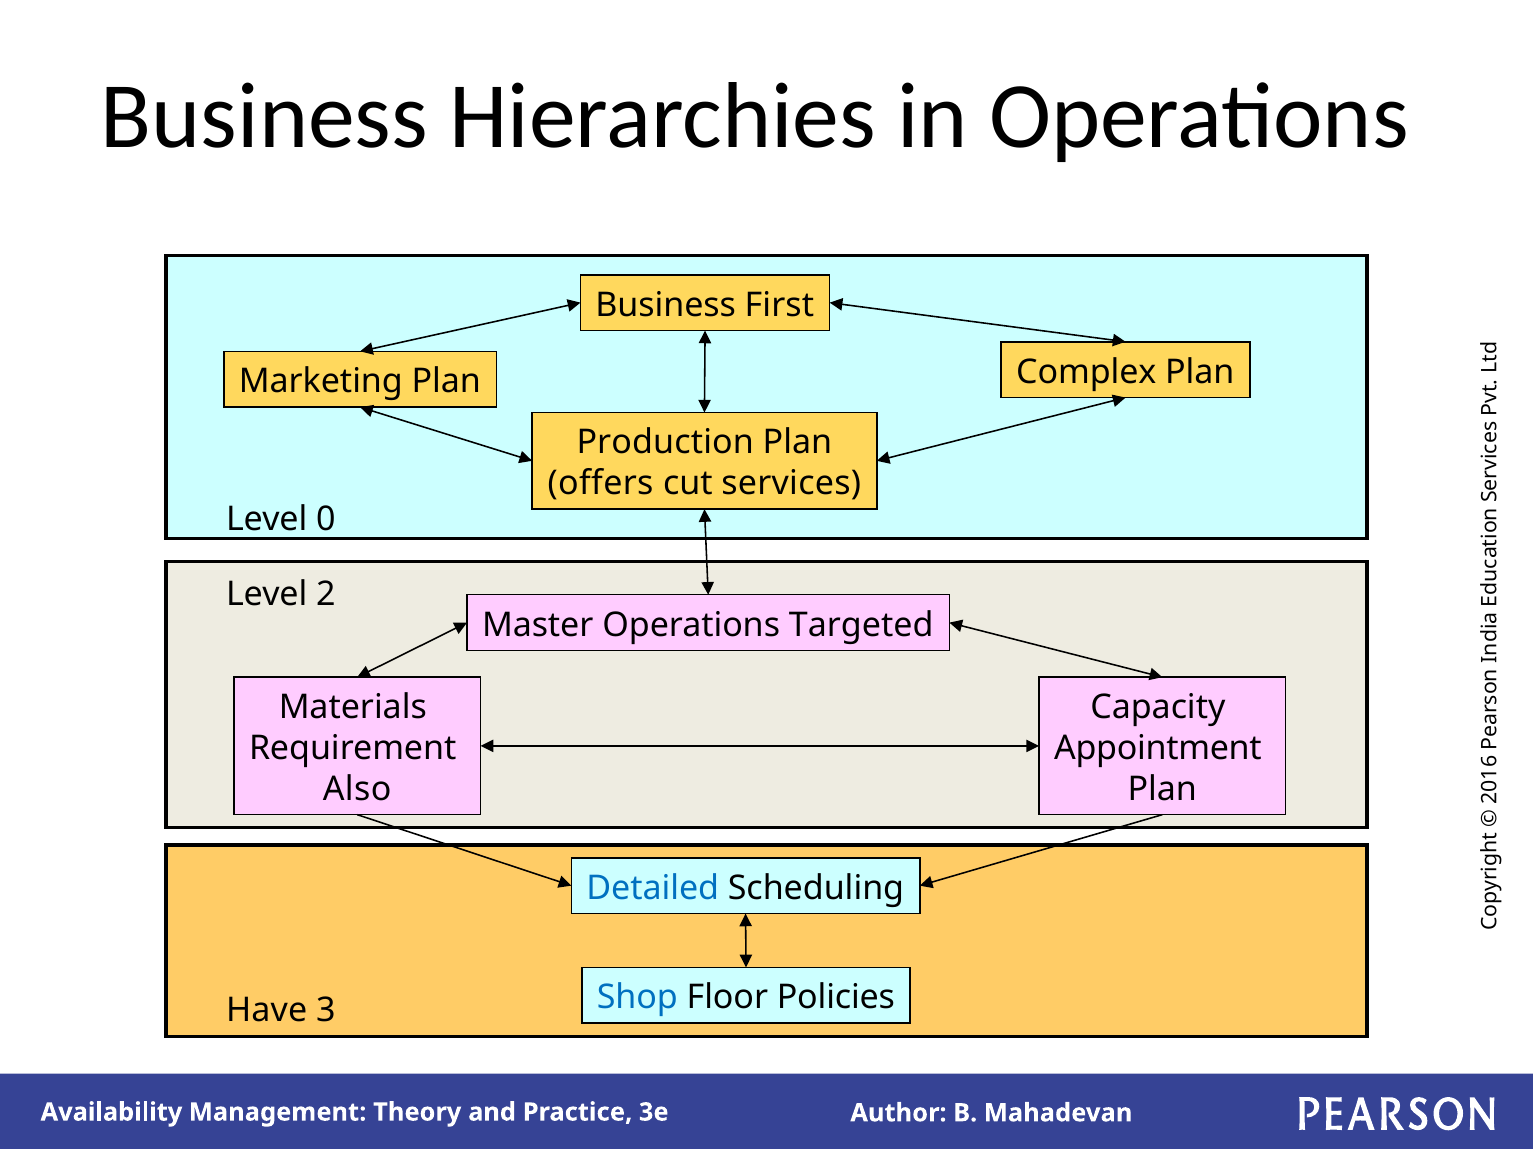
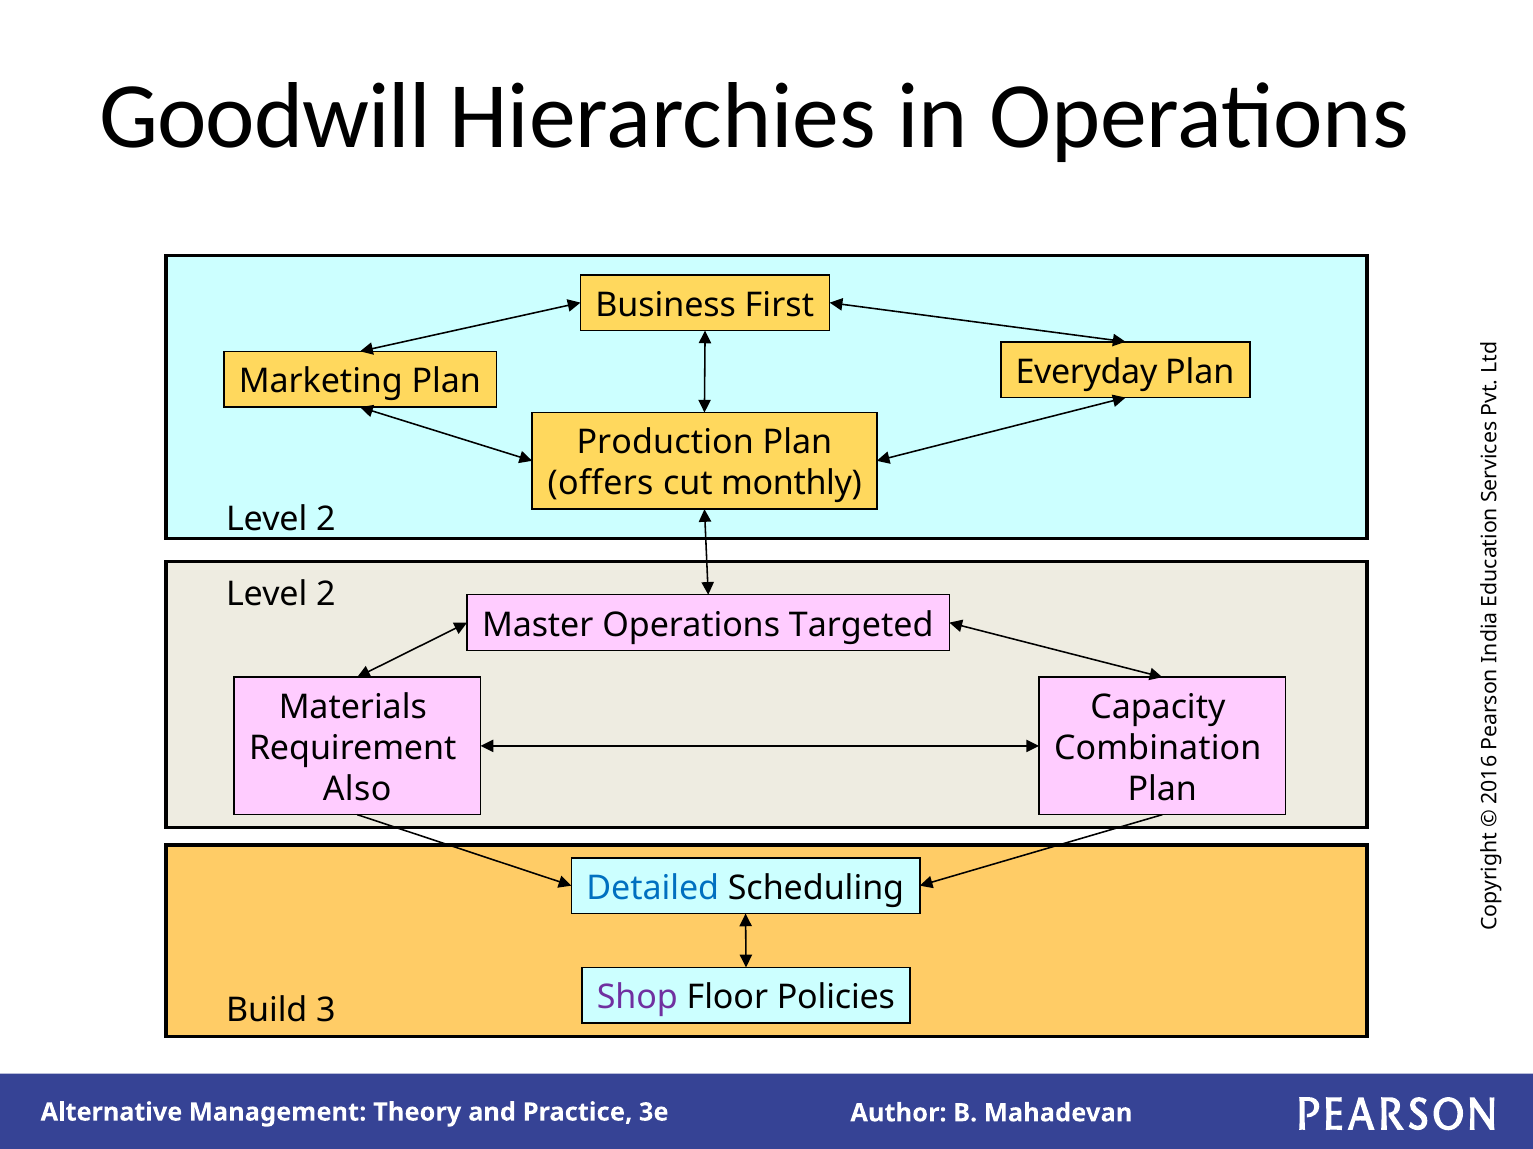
Business: Business -> Goodwill (265, 116)
Complex: Complex -> Everyday (1086, 372)
services: services -> monthly (792, 484)
0: 0 -> 2 (326, 519)
Appointment: Appointment -> Combination (1158, 749)
Shop colour: blue -> purple (637, 998)
Have: Have -> Build (267, 1011)
Availability: Availability -> Alternative (111, 1113)
